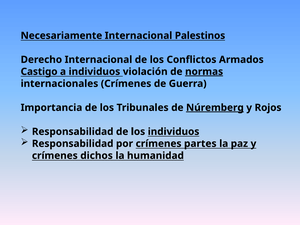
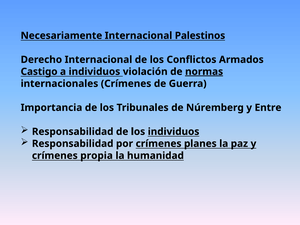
Núremberg underline: present -> none (215, 108)
Rojos: Rojos -> Entre (268, 108)
partes: partes -> planes (200, 144)
dichos: dichos -> propia (97, 156)
